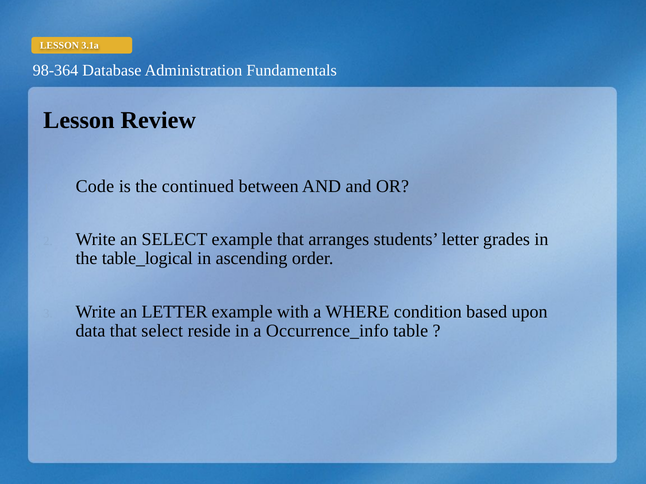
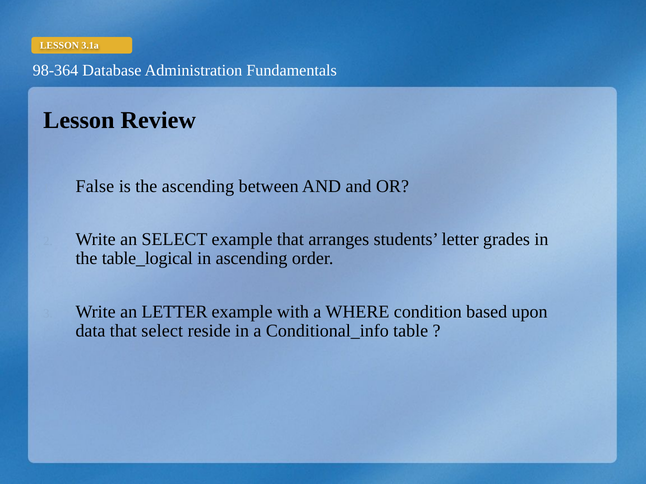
Code: Code -> False (95, 186)
the continued: continued -> ascending (198, 186)
Occurrence_info: Occurrence_info -> Conditional_info (327, 331)
